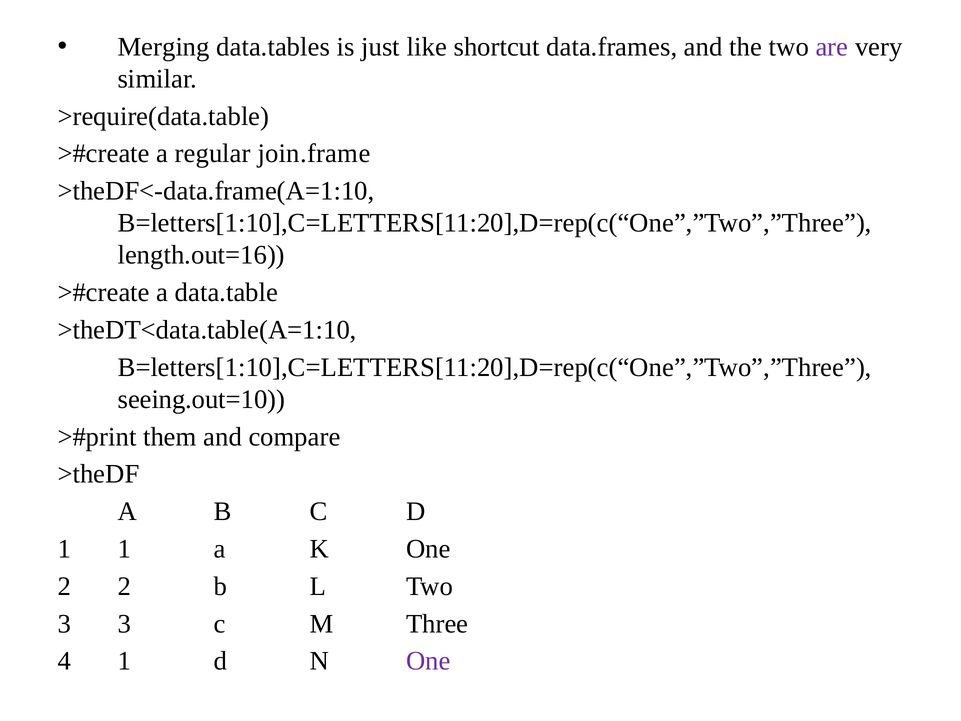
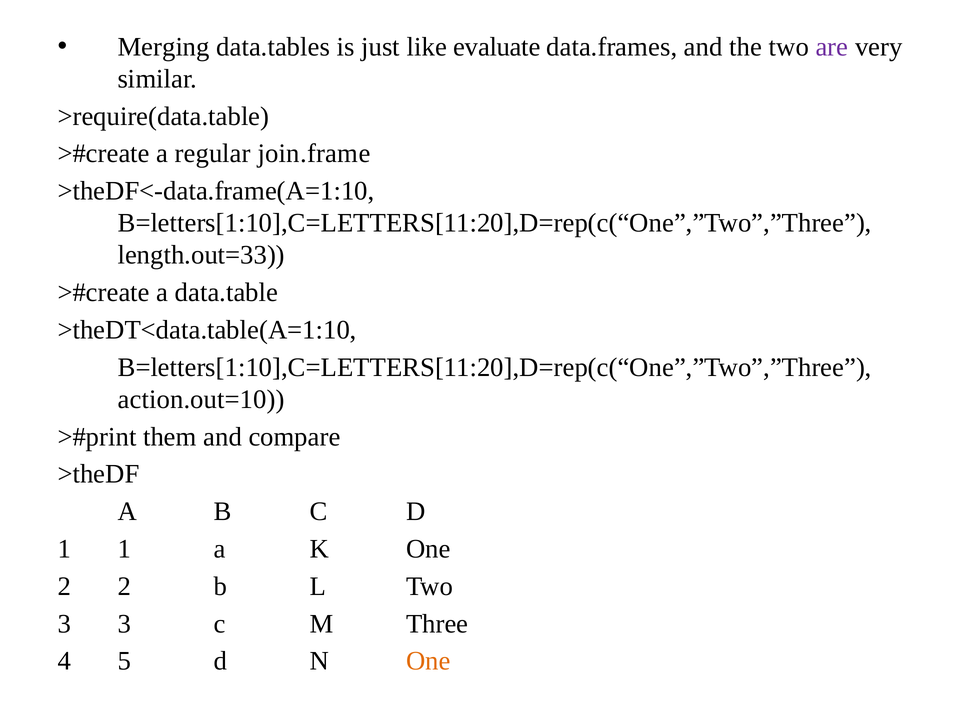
shortcut: shortcut -> evaluate (497, 47)
length.out=16: length.out=16 -> length.out=33 (201, 255)
seeing.out=10: seeing.out=10 -> action.out=10 (201, 399)
4 1: 1 -> 5 (124, 661)
One colour: purple -> orange (428, 661)
